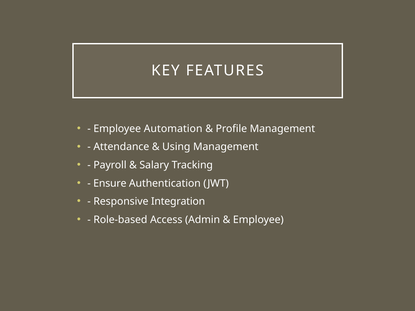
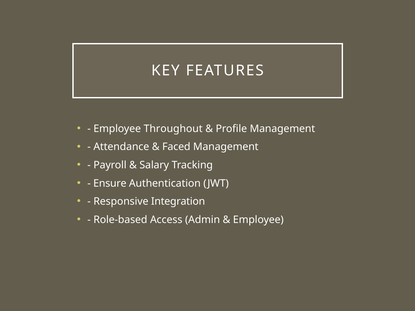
Automation: Automation -> Throughout (173, 129)
Using: Using -> Faced (176, 147)
